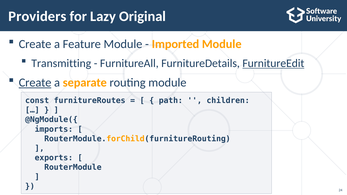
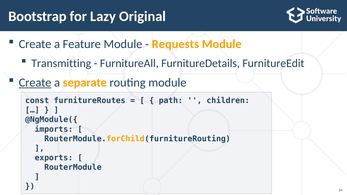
Providers: Providers -> Bootstrap (38, 16)
Imported: Imported -> Requests (175, 44)
FurnitureEdit underline: present -> none (273, 63)
